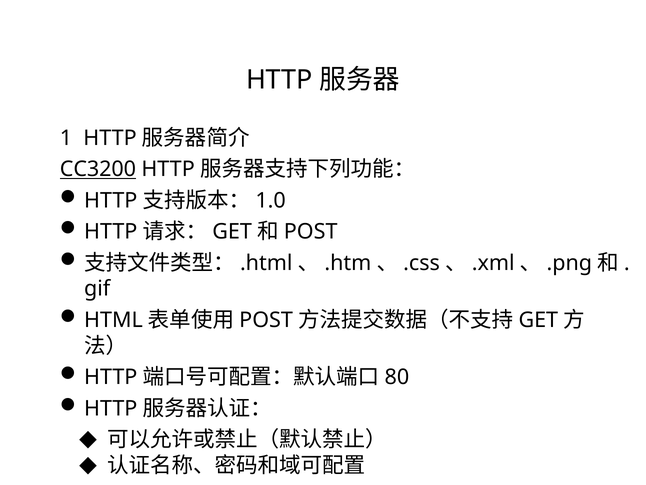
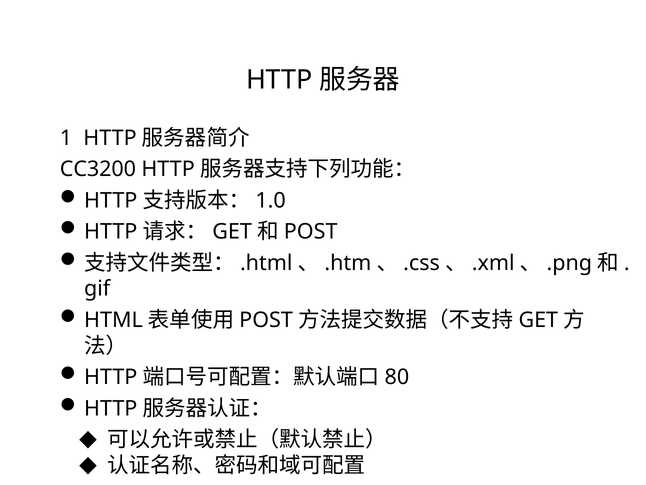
CC3200 underline: present -> none (98, 169)
